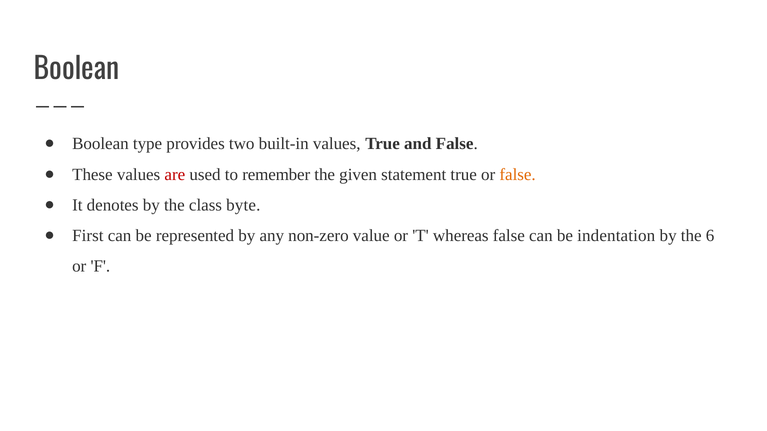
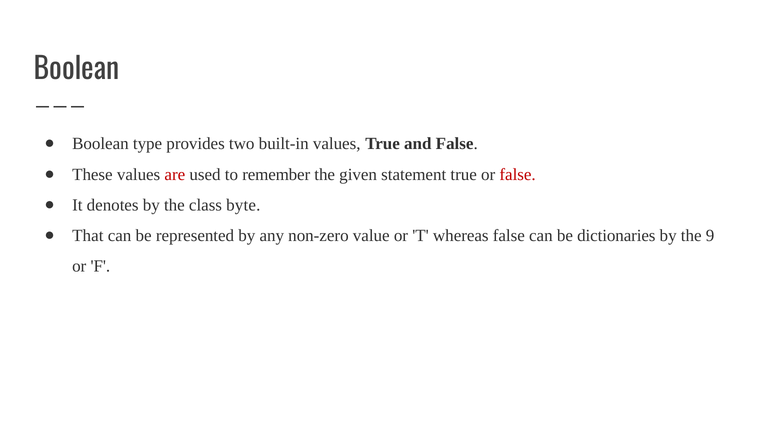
false colour: orange -> red (518, 175)
First: First -> That (88, 236)
indentation: indentation -> dictionaries (616, 236)
6: 6 -> 9 (710, 236)
